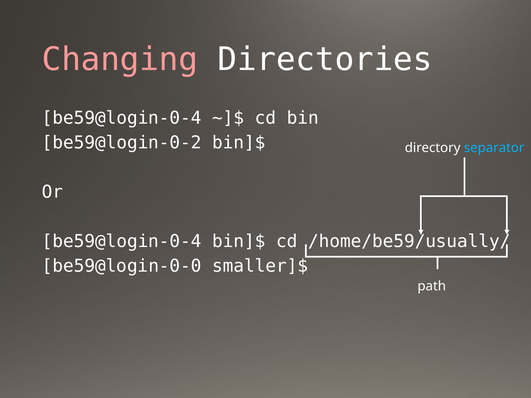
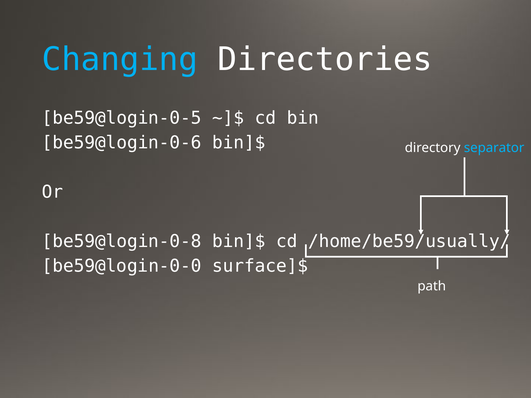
Changing colour: pink -> light blue (120, 59)
be59@login-0-4: be59@login-0-4 -> be59@login-0-5 (122, 118)
be59@login-0-2: be59@login-0-2 -> be59@login-0-6 (122, 143)
be59@login-0-4: be59@login-0-4 -> be59@login-0-8 (122, 241)
smaller]$: smaller]$ -> surface]$ (260, 266)
